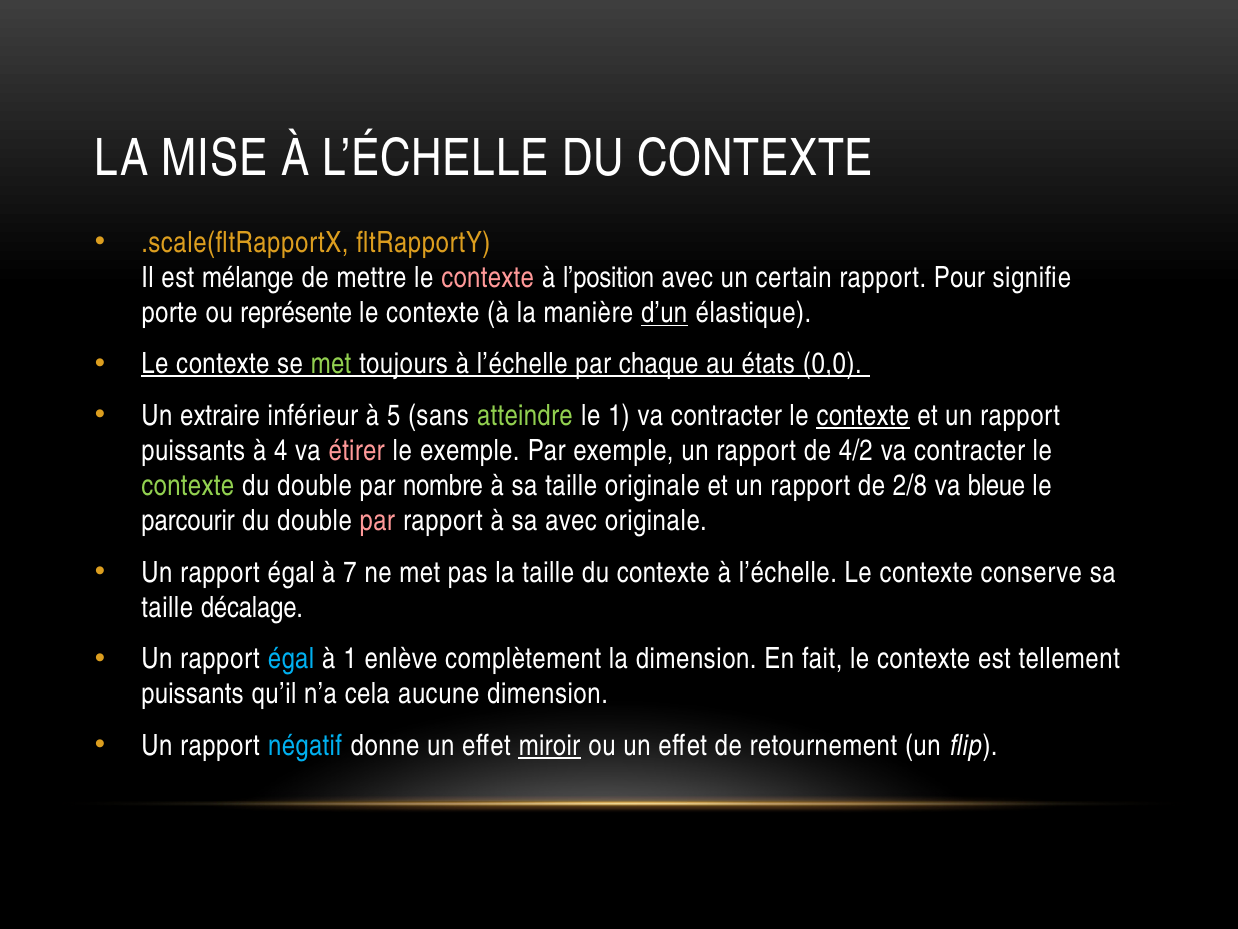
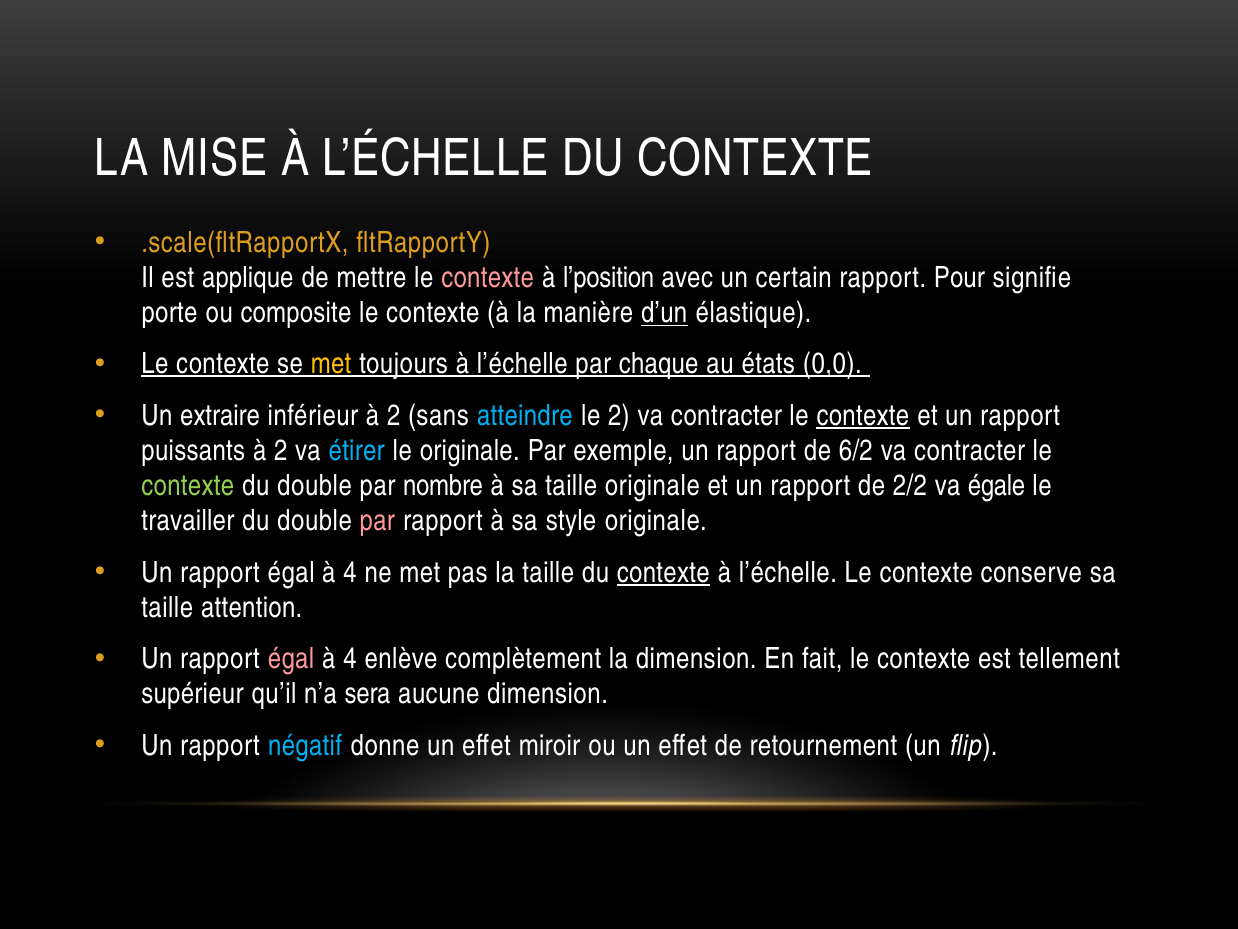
mélange: mélange -> applique (248, 278)
représente: représente -> composite (296, 313)
met colour: light green -> yellow (331, 364)
inférieur à 5: 5 -> 2 (394, 415)
atteindre colour: light green -> light blue (525, 415)
le 1: 1 -> 2 (619, 415)
4: 4 -> 2 (281, 451)
étirer colour: pink -> light blue (357, 451)
le exemple: exemple -> originale (470, 451)
4/2: 4/2 -> 6/2 (856, 451)
2/8: 2/8 -> 2/2 (910, 486)
bleue: bleue -> égale (997, 486)
parcourir: parcourir -> travailler (188, 521)
sa avec: avec -> style (571, 521)
7: 7 -> 4 (350, 572)
contexte underline: none -> present (663, 572)
décalage: décalage -> attention (252, 607)
égal colour: light blue -> pink (291, 659)
1: 1 -> 4 (350, 659)
puissants: puissants -> supérieur (192, 694)
cela: cela -> sera (368, 694)
miroir underline: present -> none (549, 745)
